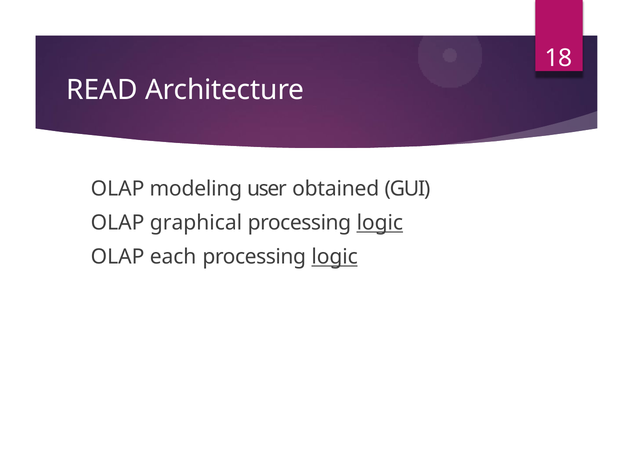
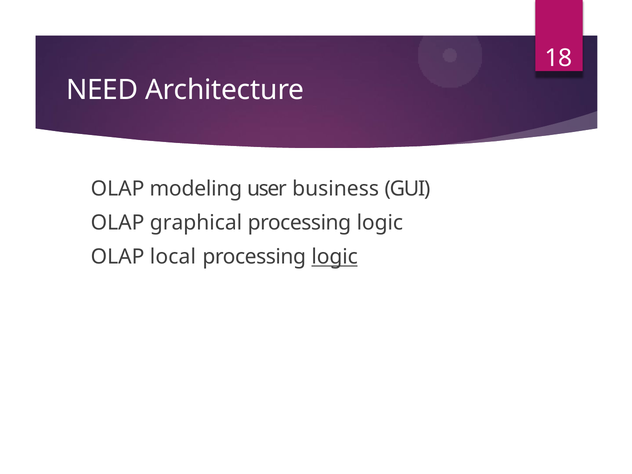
READ: READ -> NEED (102, 90)
obtained: obtained -> business (336, 189)
logic underline: present -> none (380, 223)
each: each -> local (173, 257)
